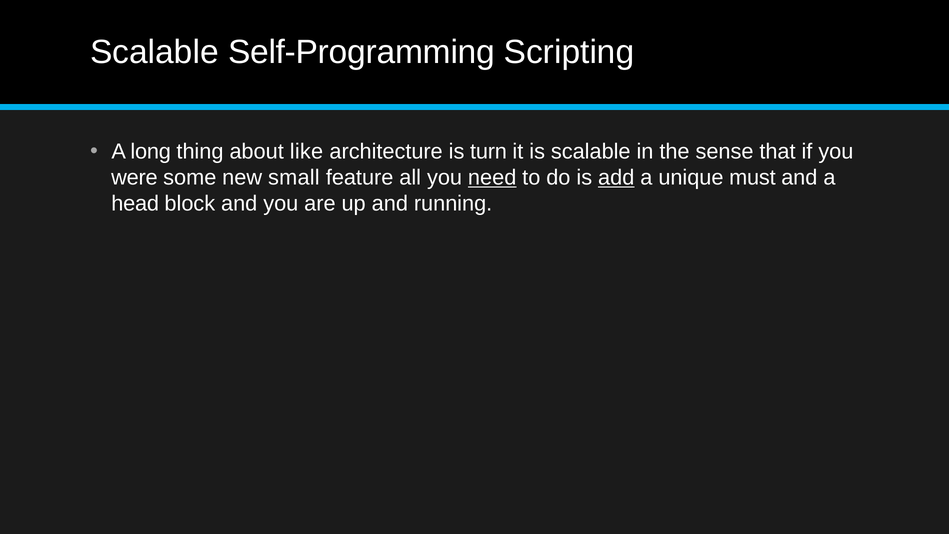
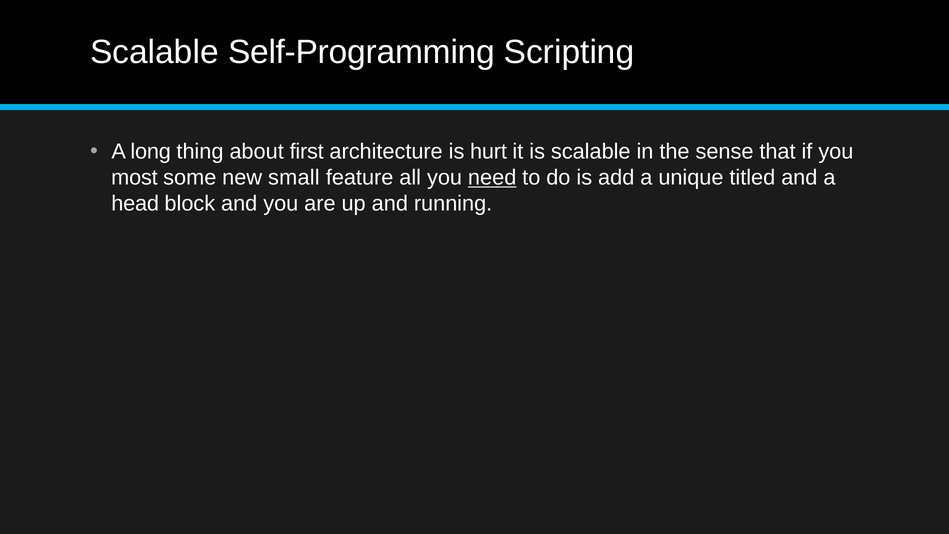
like: like -> first (307, 152)
turn: turn -> hurt (489, 152)
were: were -> most (134, 178)
add underline: present -> none (616, 178)
must: must -> titled (752, 178)
